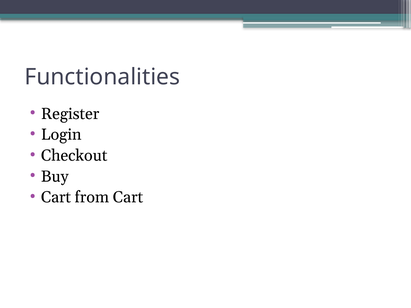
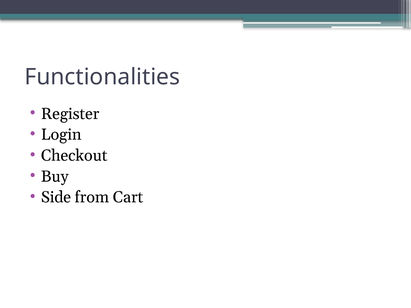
Cart: Cart -> Side (56, 197)
